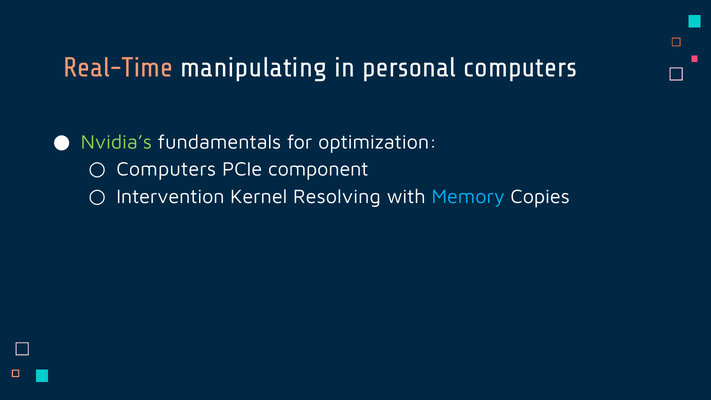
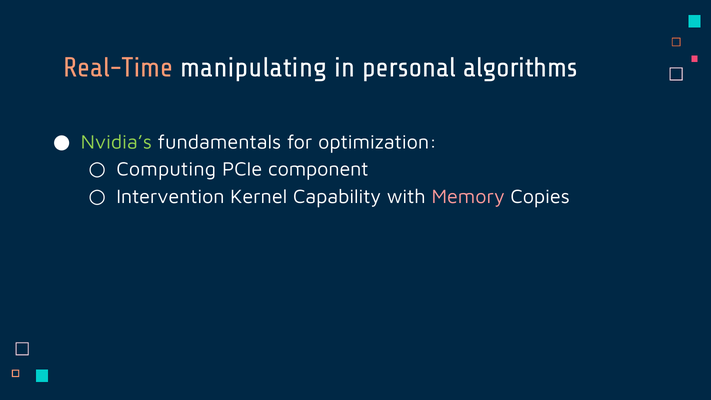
personal computers: computers -> algorithms (520, 68)
Computers: Computers -> Computing (166, 169)
Resolving: Resolving -> Capability (337, 197)
Memory colour: light blue -> pink (468, 197)
